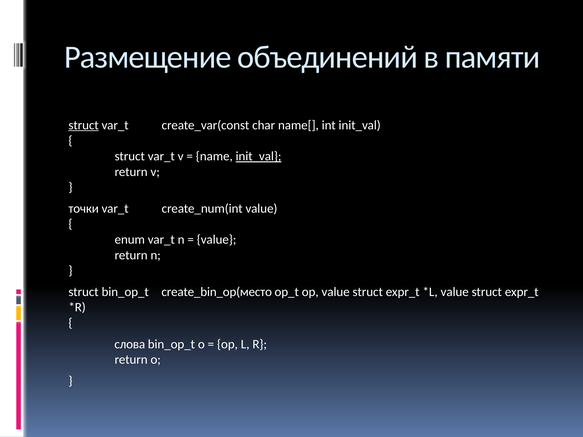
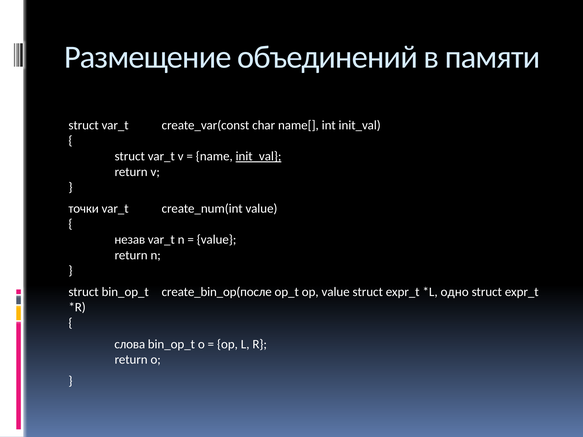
struct underline: present -> none (84, 125)
enum: enum -> незав (130, 240)
create_bin_op(место: create_bin_op(место -> create_bin_op(после (217, 292)
value: value -> одно (455, 292)
